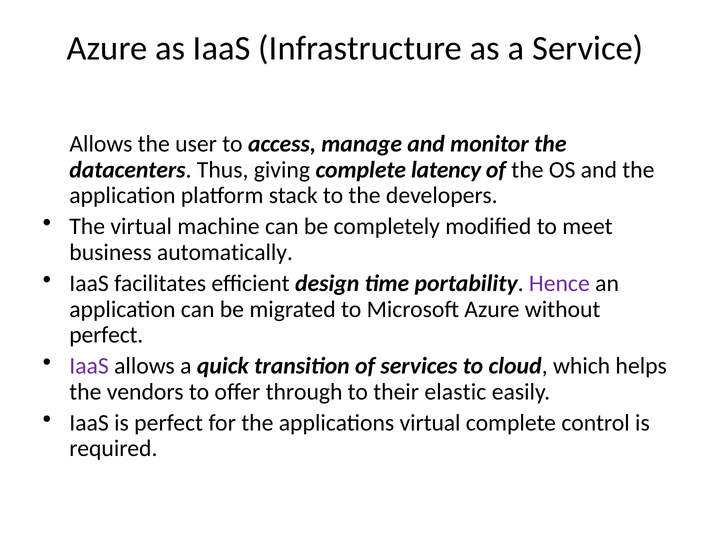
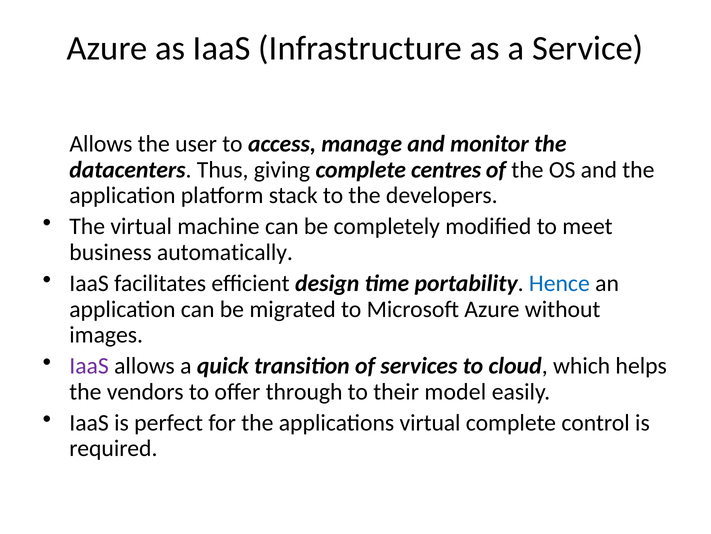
latency: latency -> centres (446, 169)
Hence colour: purple -> blue (559, 283)
perfect: perfect -> images (106, 334)
elastic: elastic -> model (455, 391)
